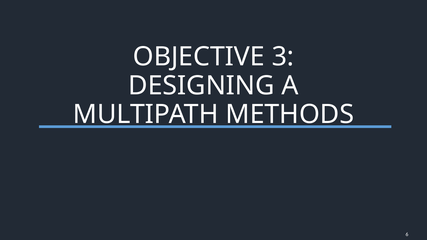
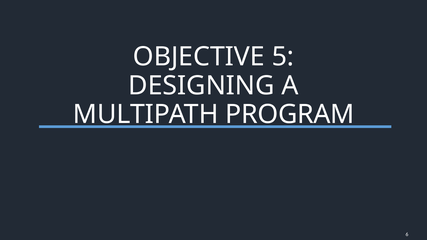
3: 3 -> 5 (283, 57)
METHODS: METHODS -> PROGRAM (290, 114)
